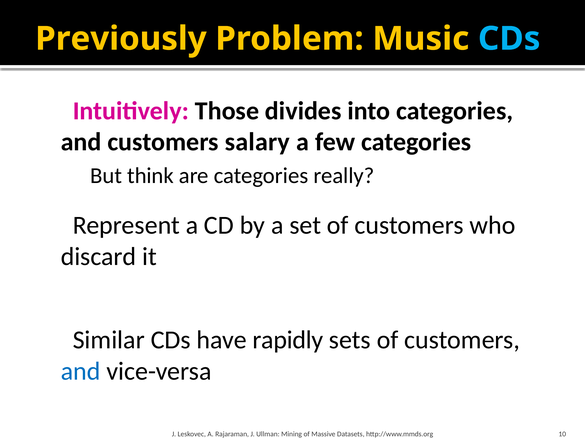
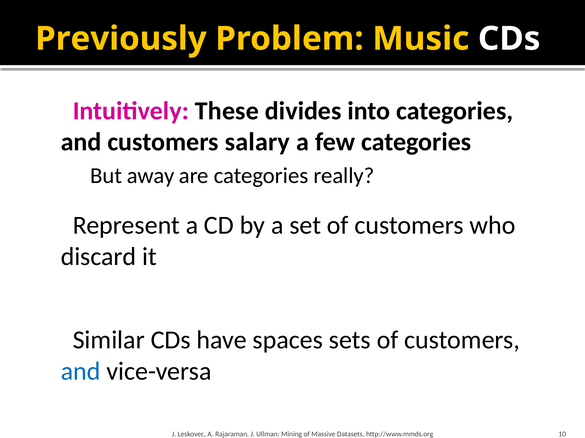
CDs colour: light blue -> white (509, 39)
Those: Those -> These (227, 111)
think: think -> away (151, 176)
rapidly: rapidly -> spaces (288, 341)
